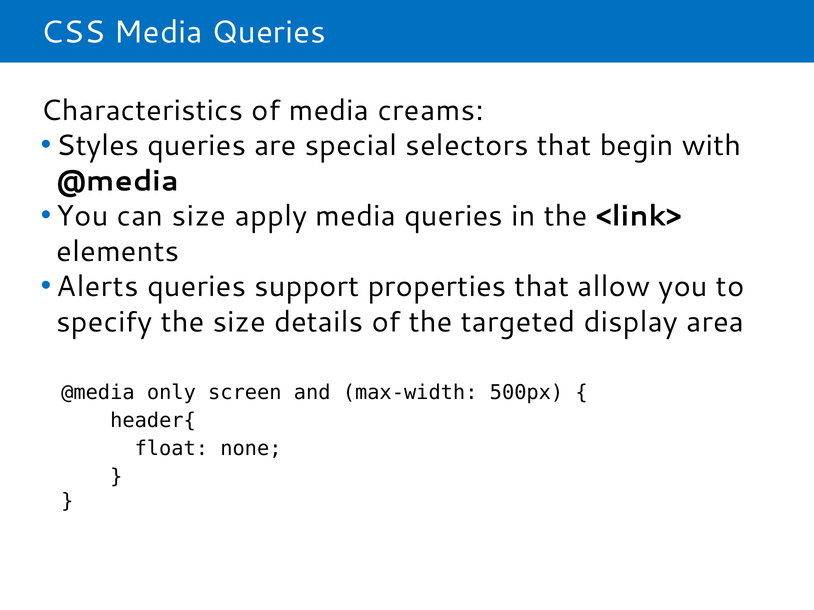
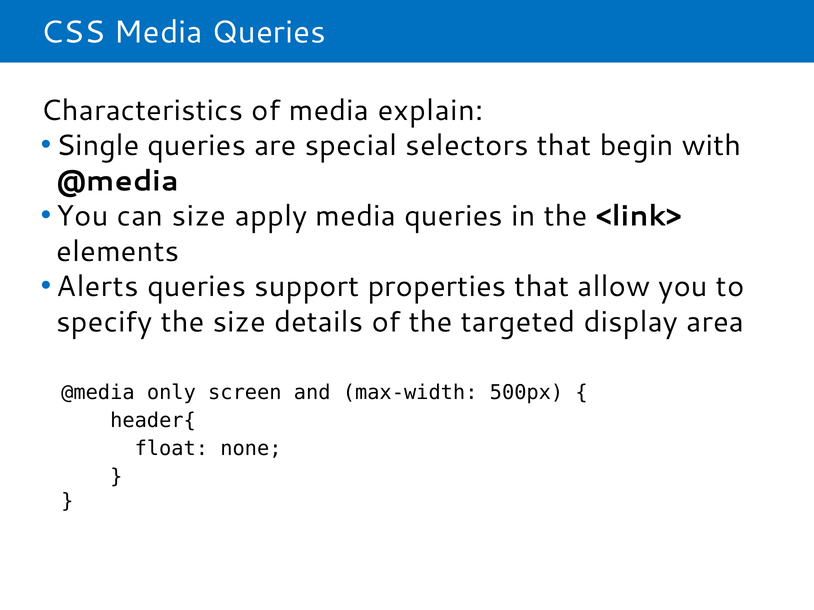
creams: creams -> explain (431, 111)
Styles: Styles -> Single (98, 146)
